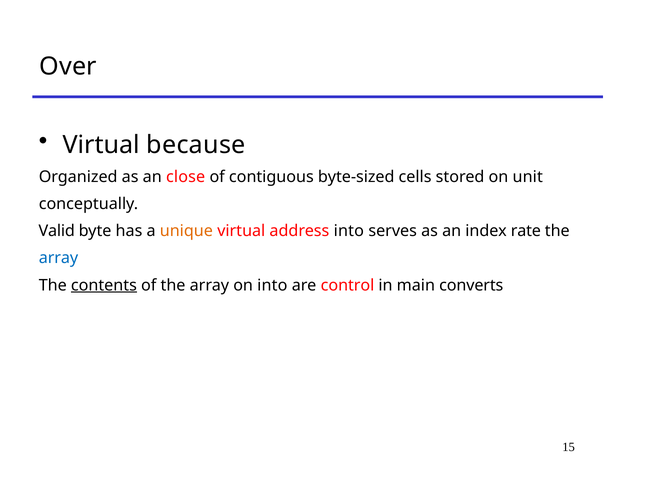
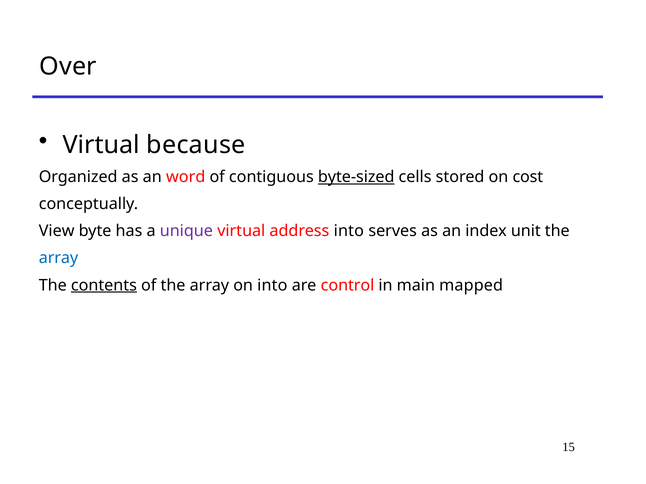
close: close -> word (186, 177)
byte-sized underline: none -> present (356, 177)
unit: unit -> cost (528, 177)
Valid: Valid -> View (57, 231)
unique colour: orange -> purple (186, 231)
rate: rate -> unit (526, 231)
converts: converts -> mapped (471, 285)
